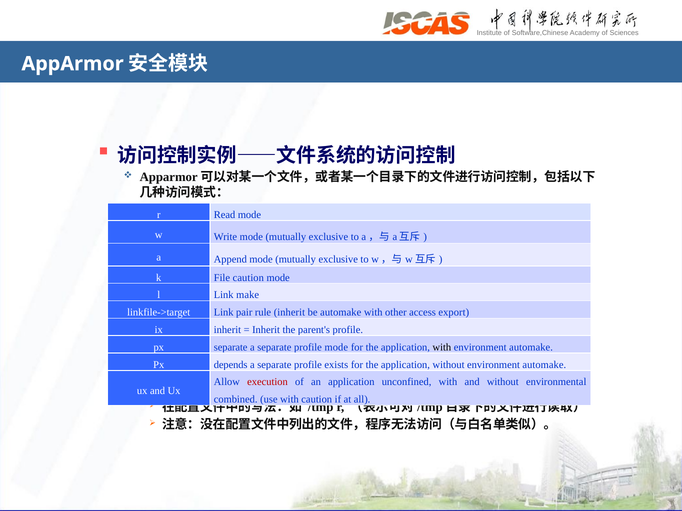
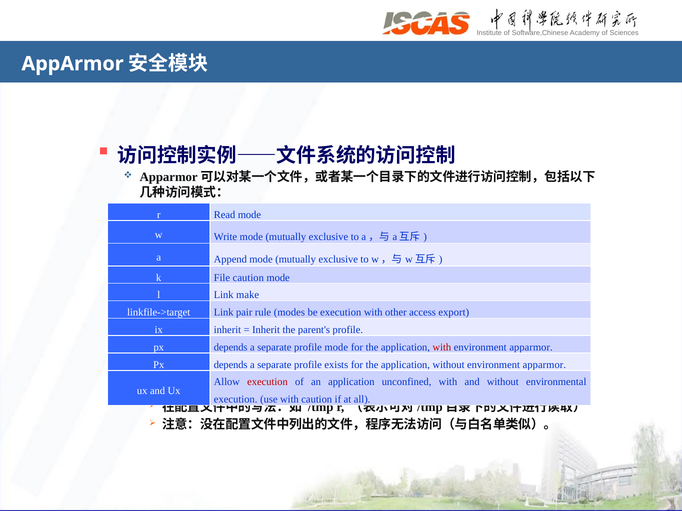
rule inherit: inherit -> modes (289, 313)
be automake: automake -> execution (341, 313)
separate: separate -> depends (231, 348)
with colour: black -> red (442, 348)
automake: automake -> apparmor (531, 348)
without environment automake: automake -> apparmor (544, 365)
combined: combined -> execution (236, 400)
